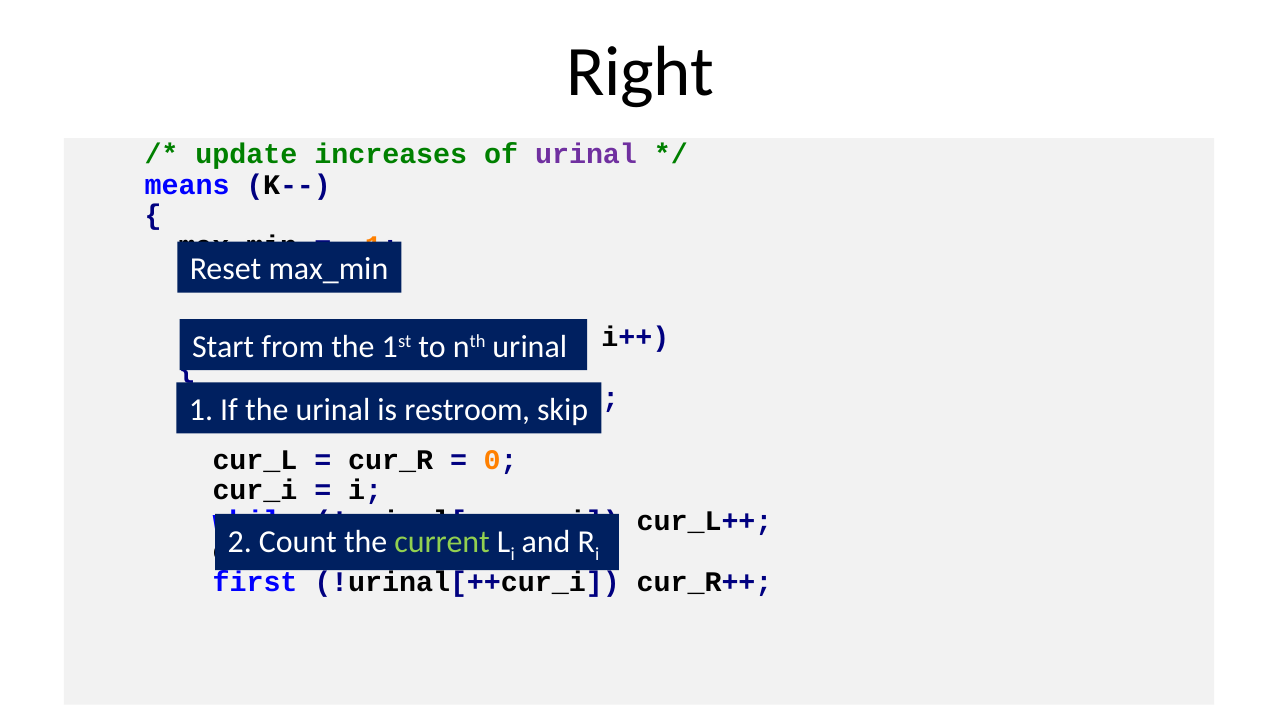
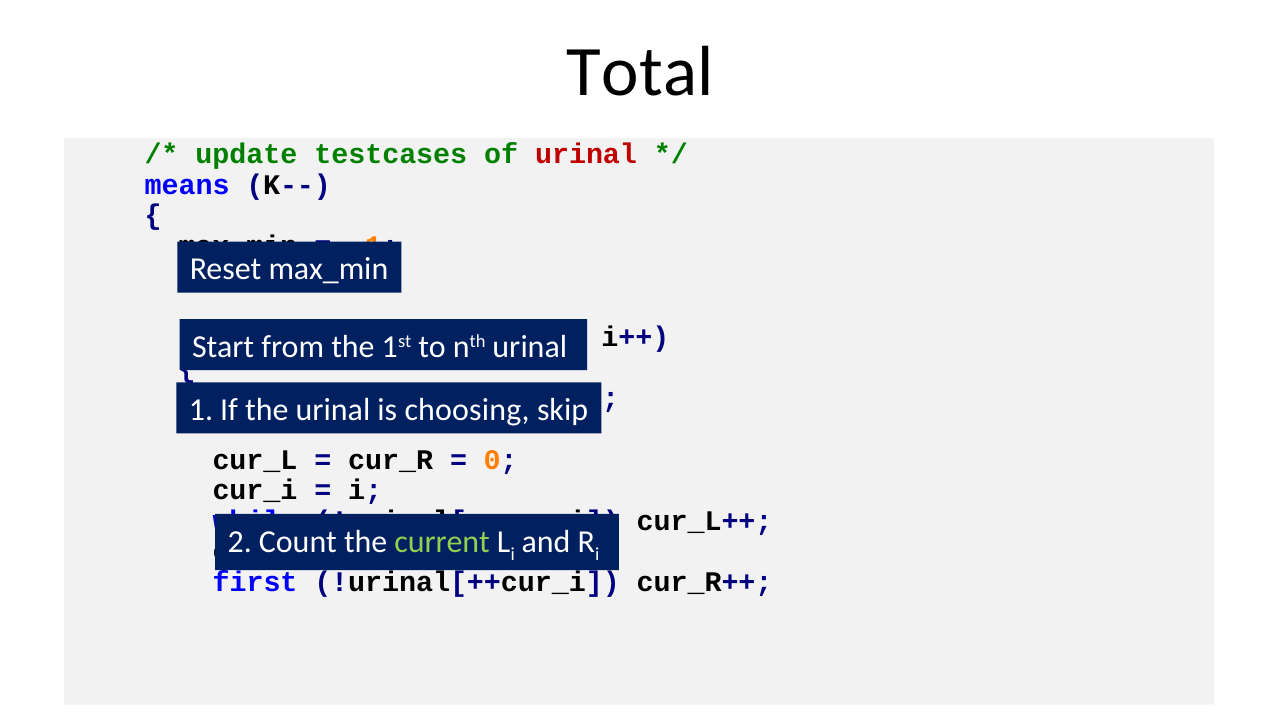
Right: Right -> Total (640, 72)
increases: increases -> testcases (391, 154)
urinal colour: purple -> red (586, 154)
restroom: restroom -> choosing (467, 410)
